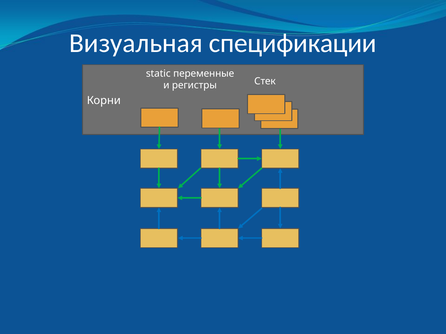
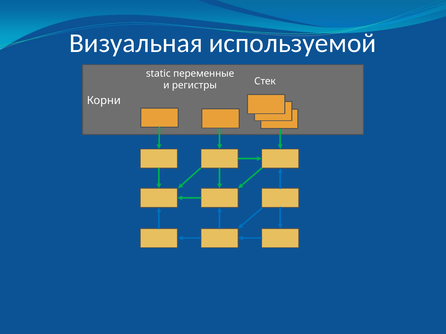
спецификации: спецификации -> используемой (293, 43)
